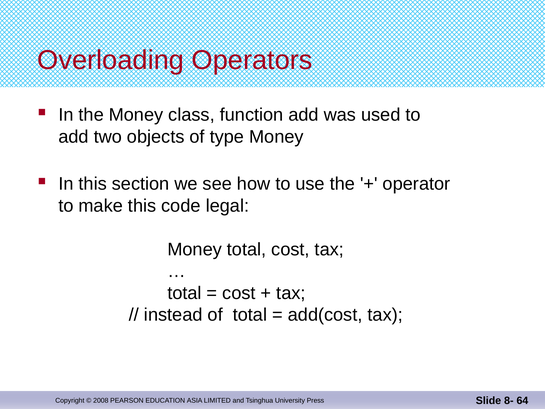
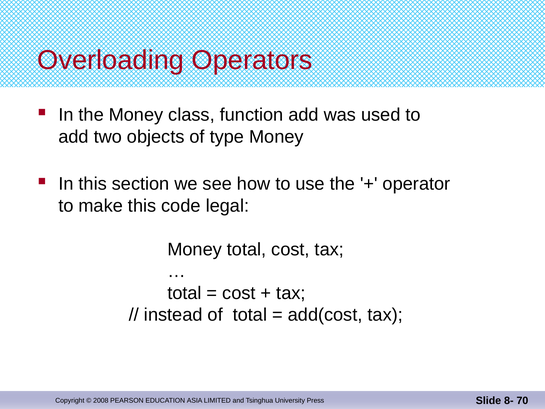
64: 64 -> 70 (522, 400)
